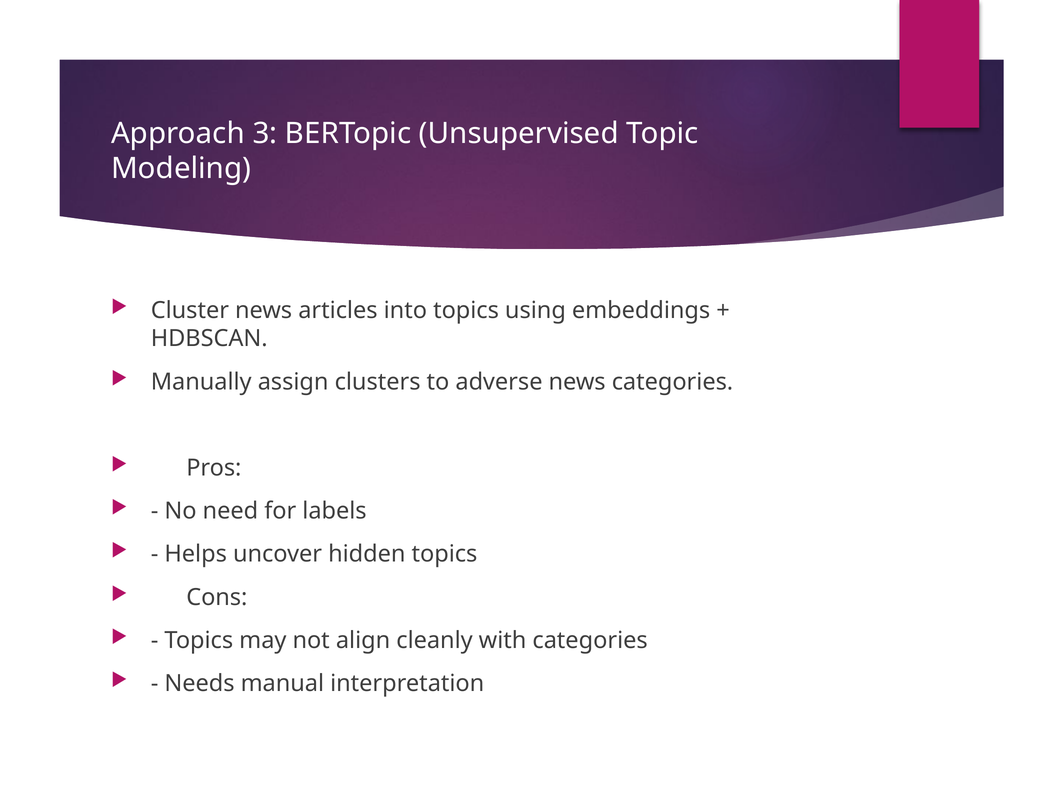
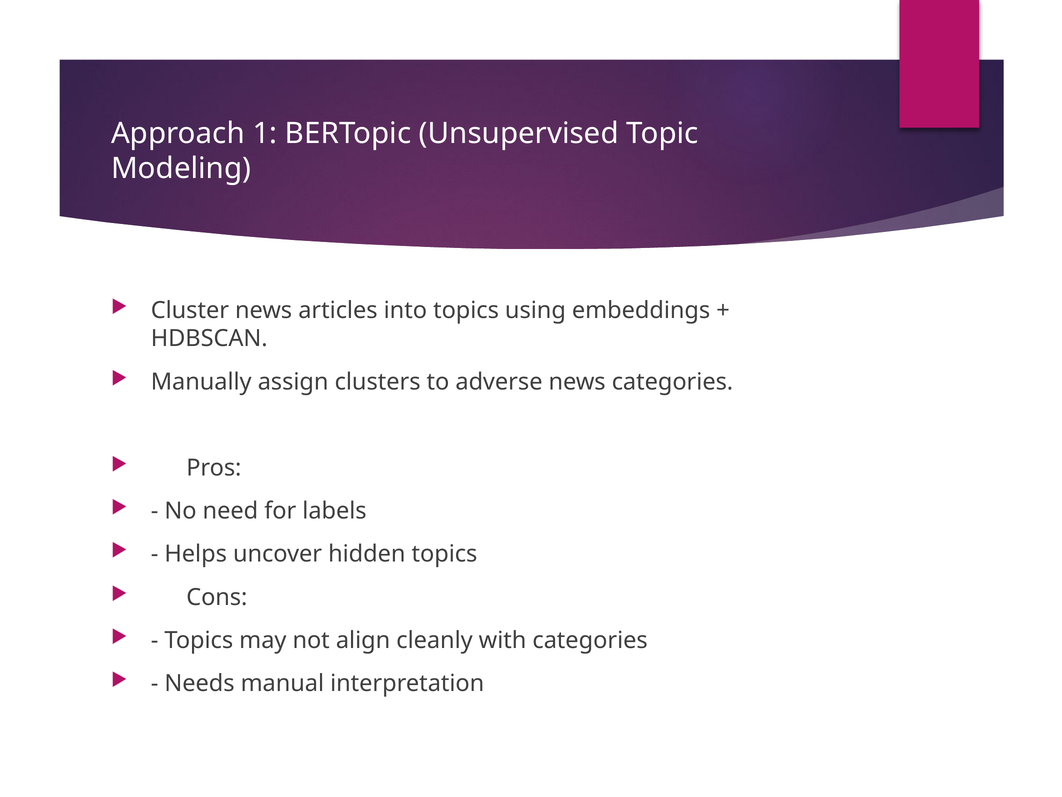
3: 3 -> 1 (265, 133)
